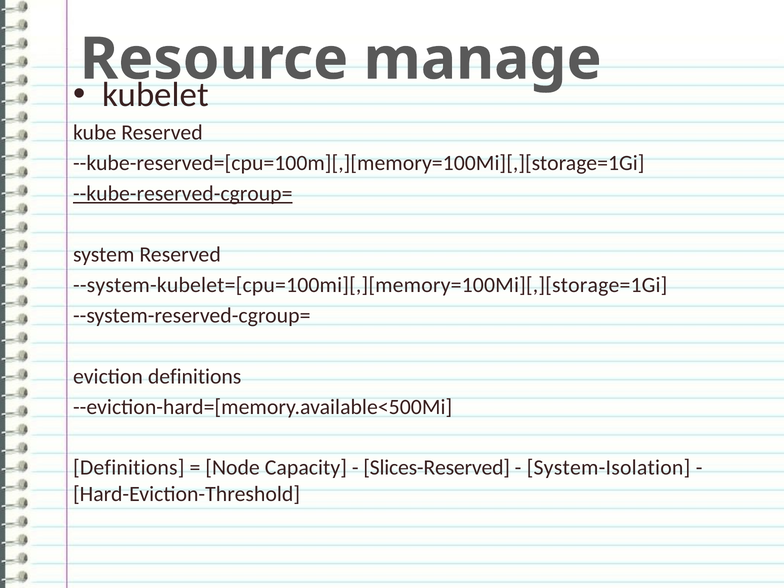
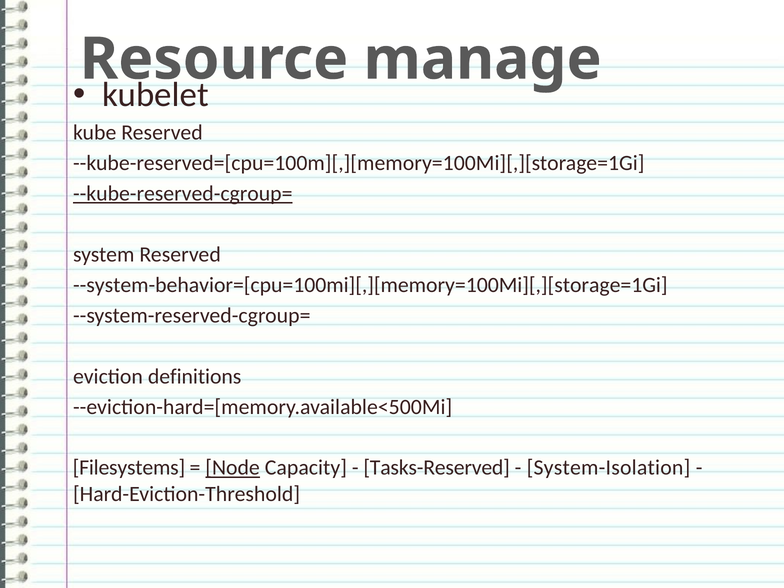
--system-kubelet=[cpu=100mi][,][memory=100Mi][,][storage=1Gi: --system-kubelet=[cpu=100mi][,][memory=100Mi][,][storage=1Gi -> --system-behavior=[cpu=100mi][,][memory=100Mi][,][storage=1Gi (370, 285)
Definitions: Definitions -> Filesystems (129, 468)
Node underline: none -> present (233, 468)
Slices-Reserved: Slices-Reserved -> Tasks-Reserved (437, 468)
